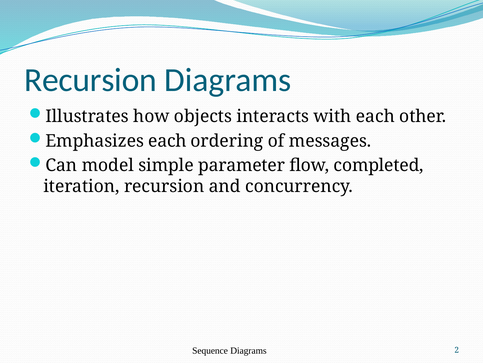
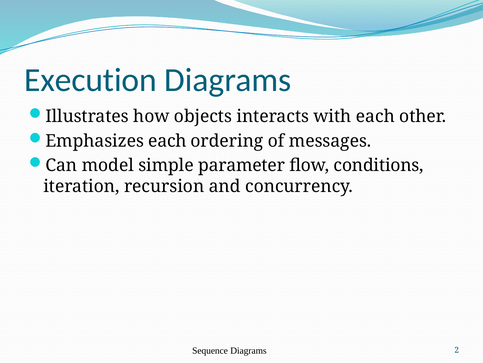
Recursion: Recursion -> Execution (90, 80)
completed: completed -> conditions (379, 165)
